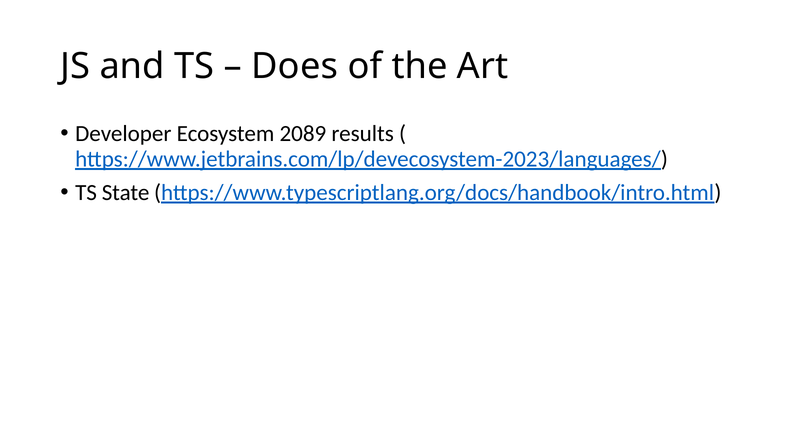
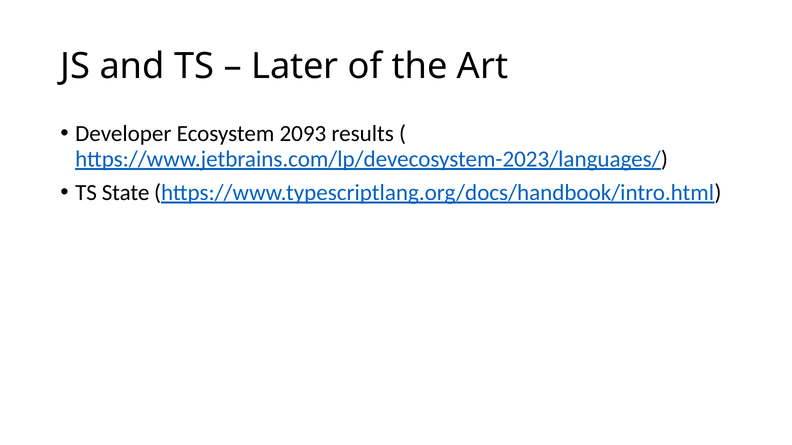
Does: Does -> Later (295, 67)
2089: 2089 -> 2093 (303, 134)
